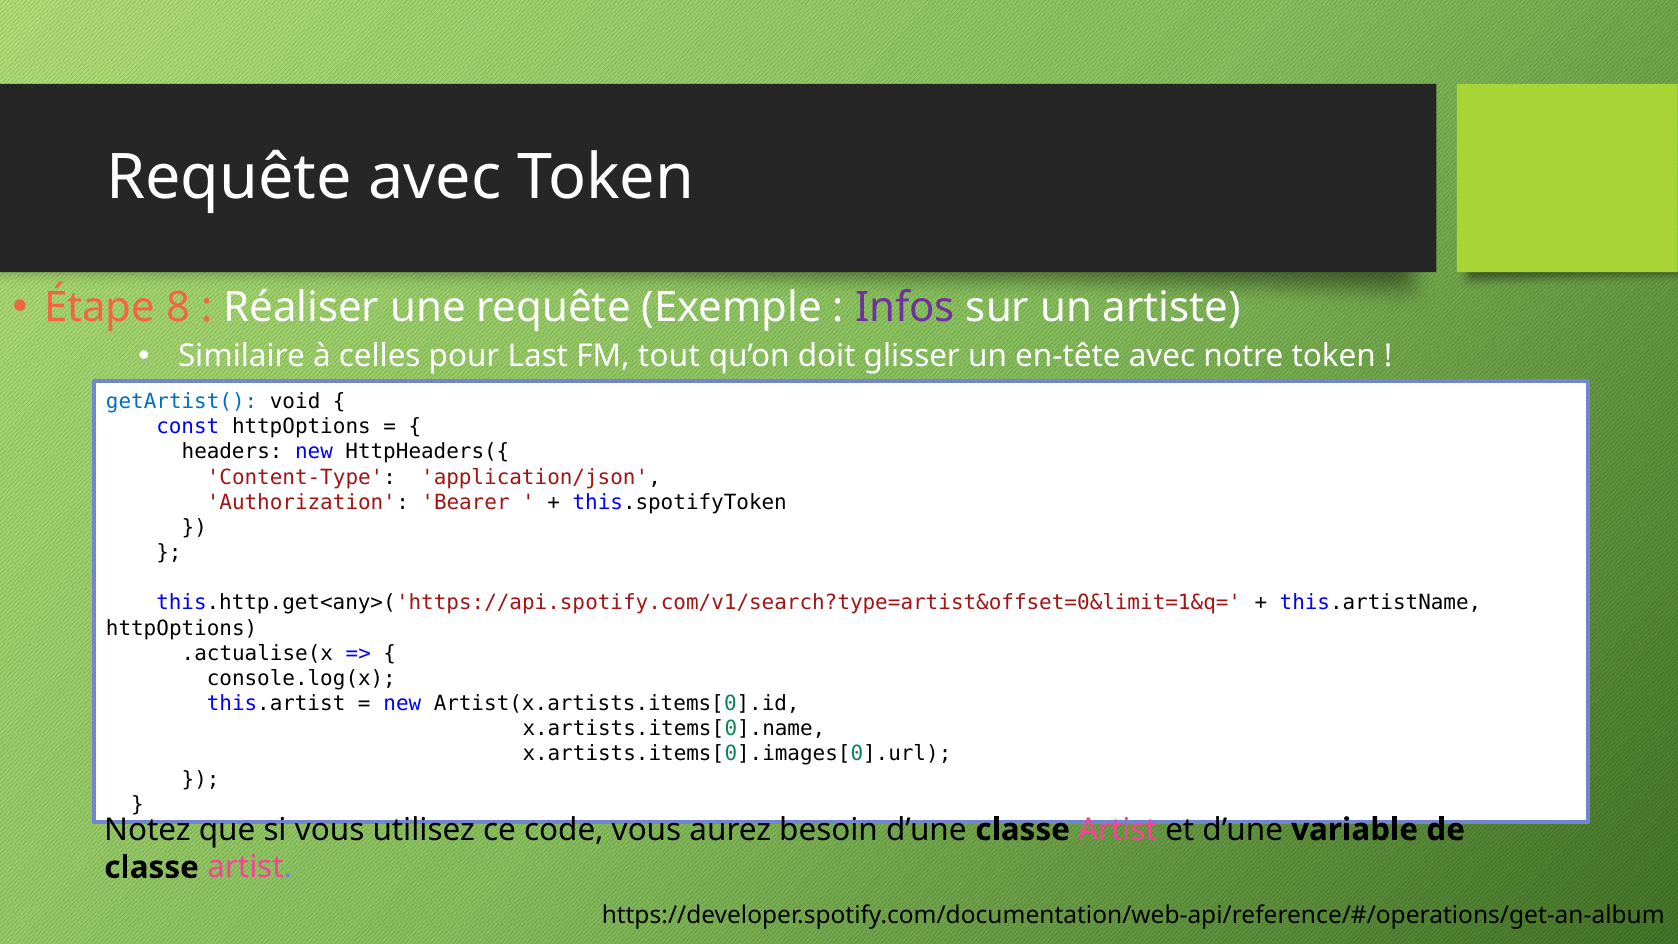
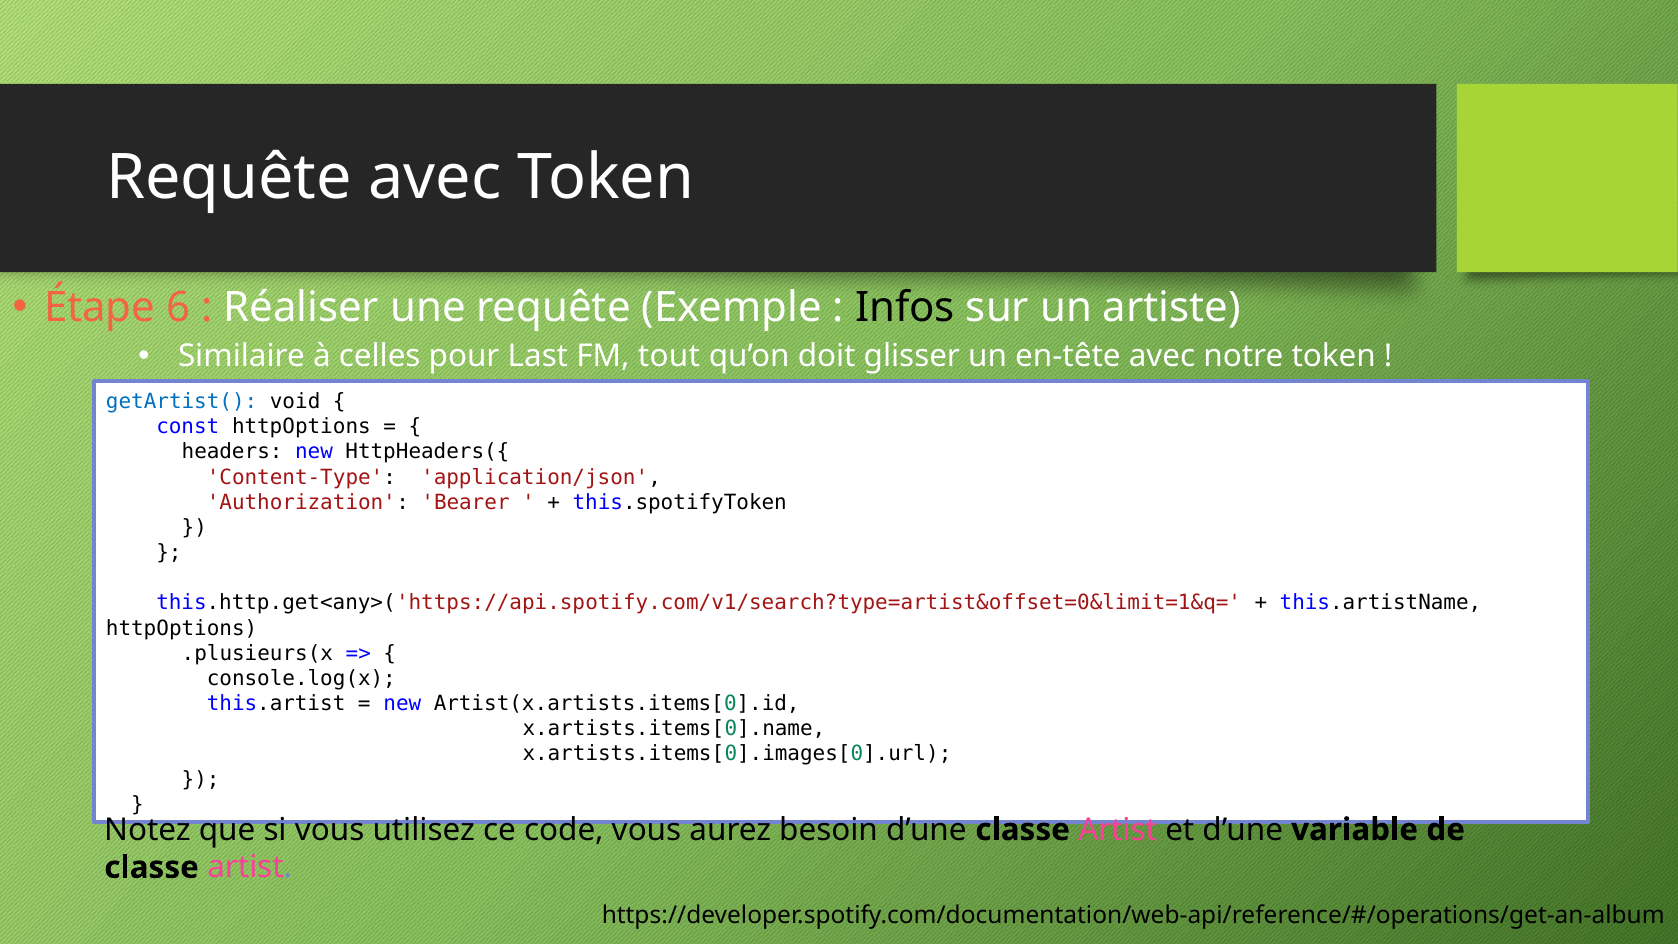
8: 8 -> 6 (178, 308)
Infos colour: purple -> black (905, 308)
.actualise(x: .actualise(x -> .plusieurs(x (257, 653)
